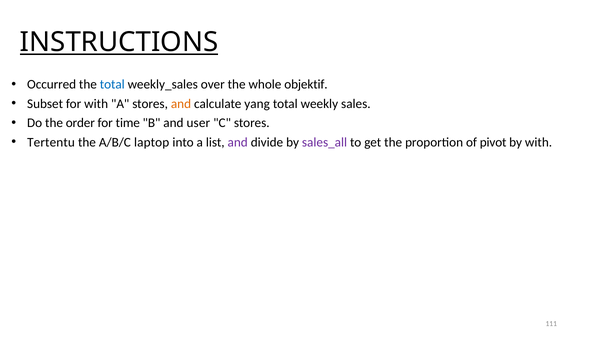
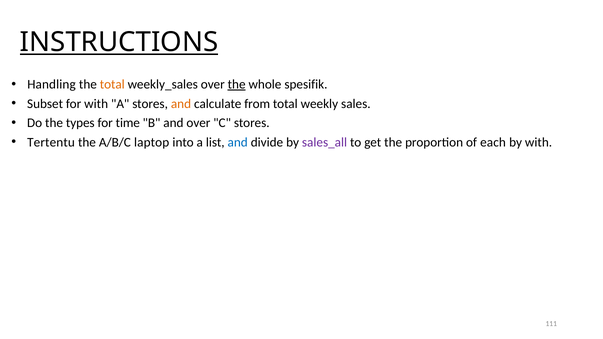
Occurred: Occurred -> Handling (51, 84)
total colour: blue -> orange (112, 84)
the underline: none -> present (237, 84)
objektif: objektif -> spesifik (306, 84)
yang: yang -> from (257, 104)
order: order -> types (80, 123)
and user: user -> over (198, 123)
and colour: purple -> blue (238, 142)
pivot: pivot -> each (493, 142)
